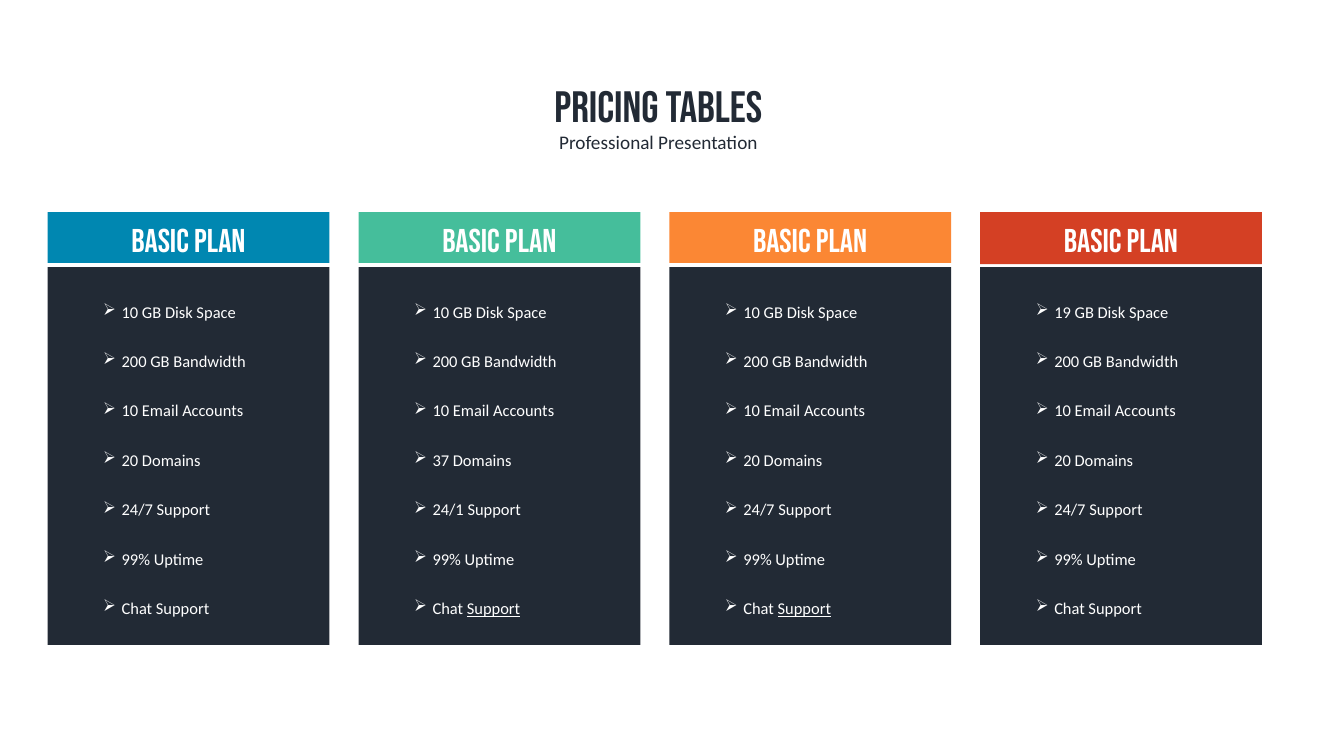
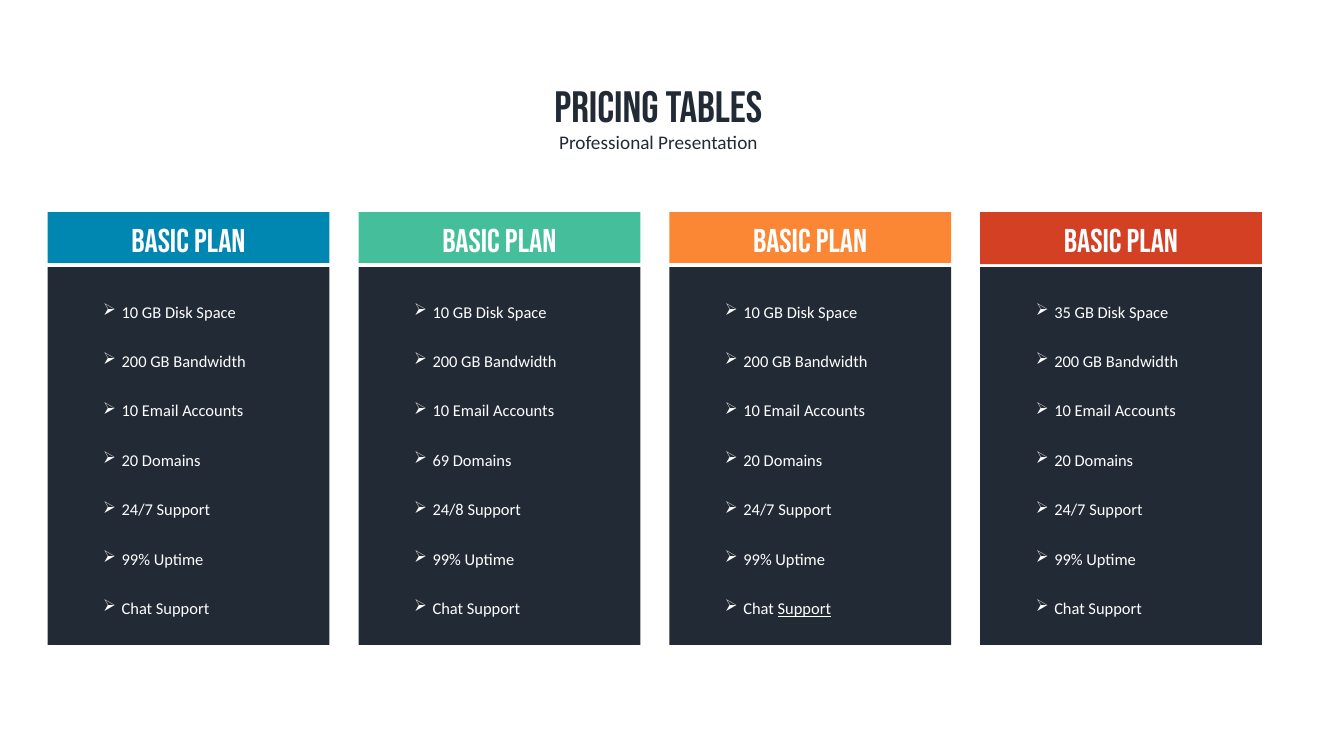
19: 19 -> 35 (1063, 313)
37: 37 -> 69 (441, 461)
24/1: 24/1 -> 24/8 (448, 510)
Support underline: present -> none (494, 609)
